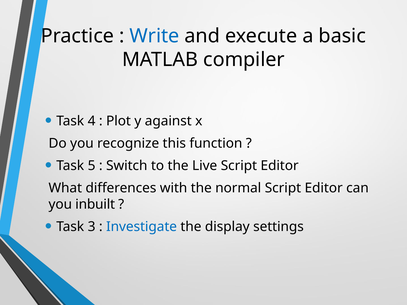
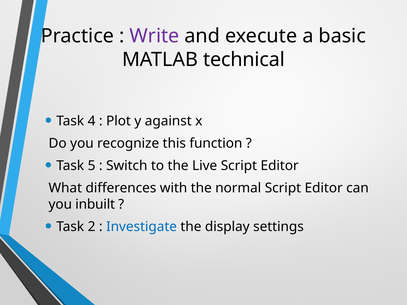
Write colour: blue -> purple (155, 36)
compiler: compiler -> technical (244, 60)
3: 3 -> 2 (92, 227)
